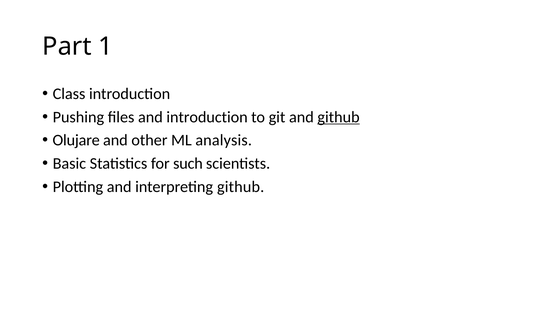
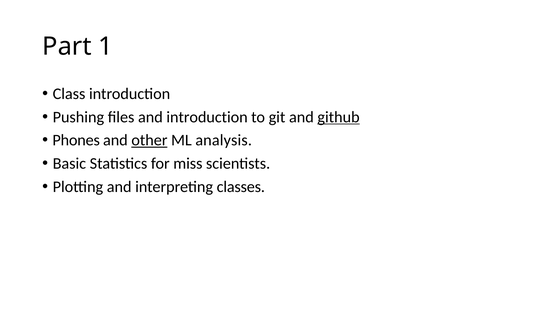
Olujare: Olujare -> Phones (76, 140)
other underline: none -> present (149, 140)
such: such -> miss (188, 164)
interpreting github: github -> classes (241, 187)
